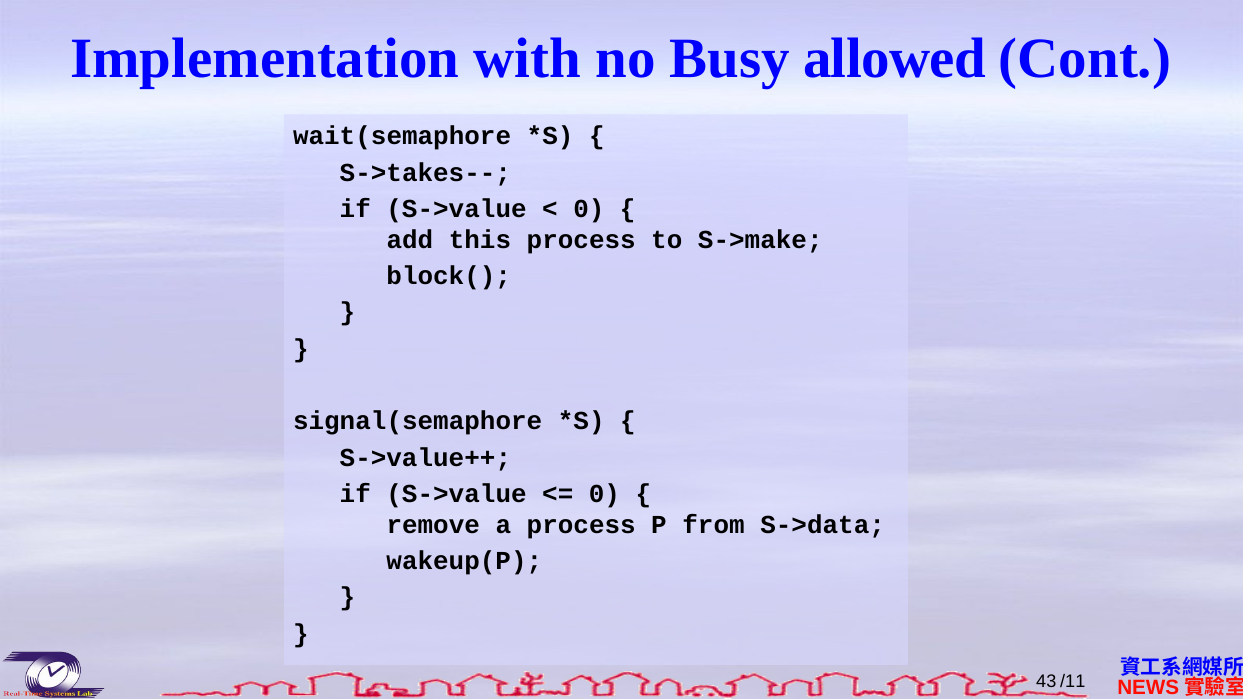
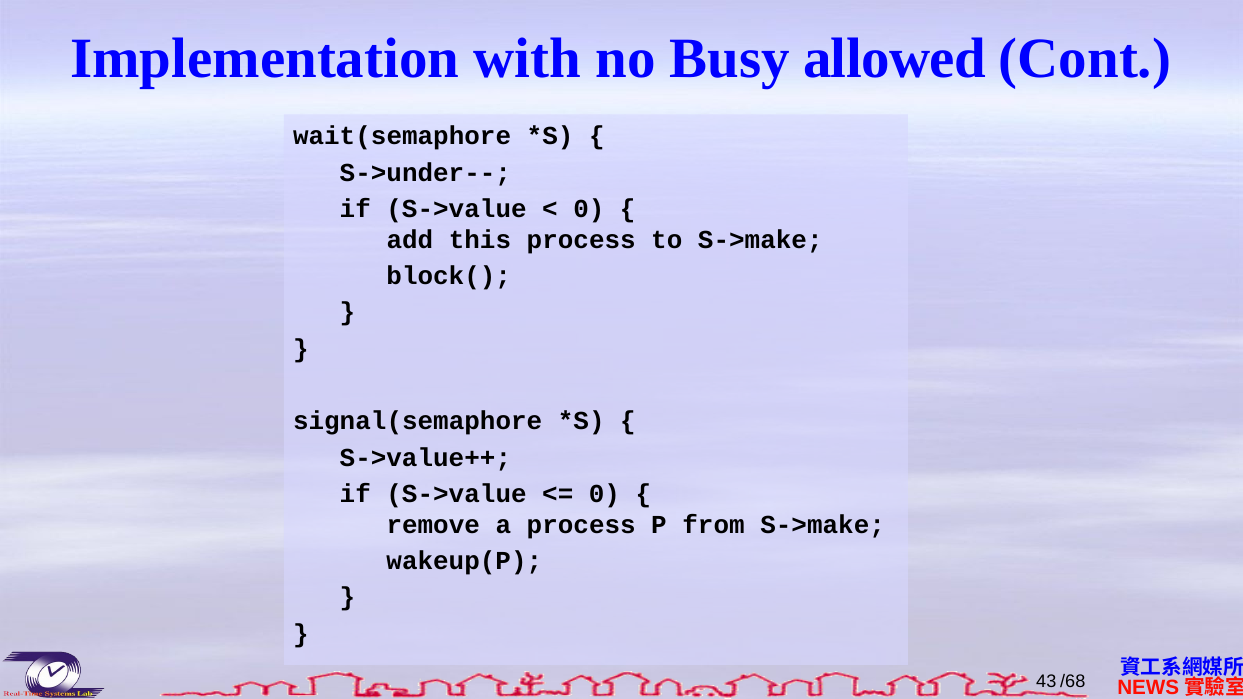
S->takes--: S->takes-- -> S->under-- (425, 173)
from S->data: S->data -> S->make (823, 525)
/11: /11 -> /68 (1073, 682)
